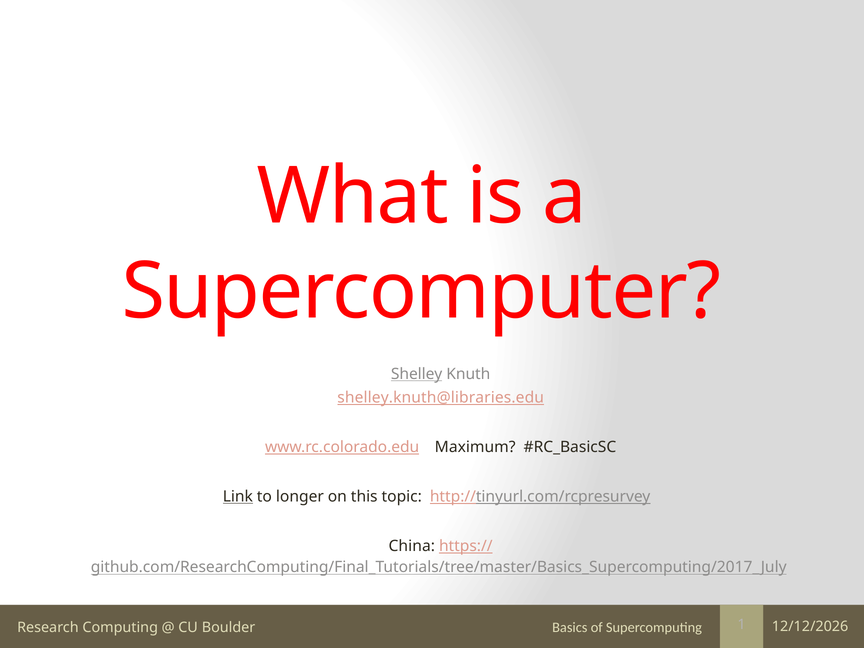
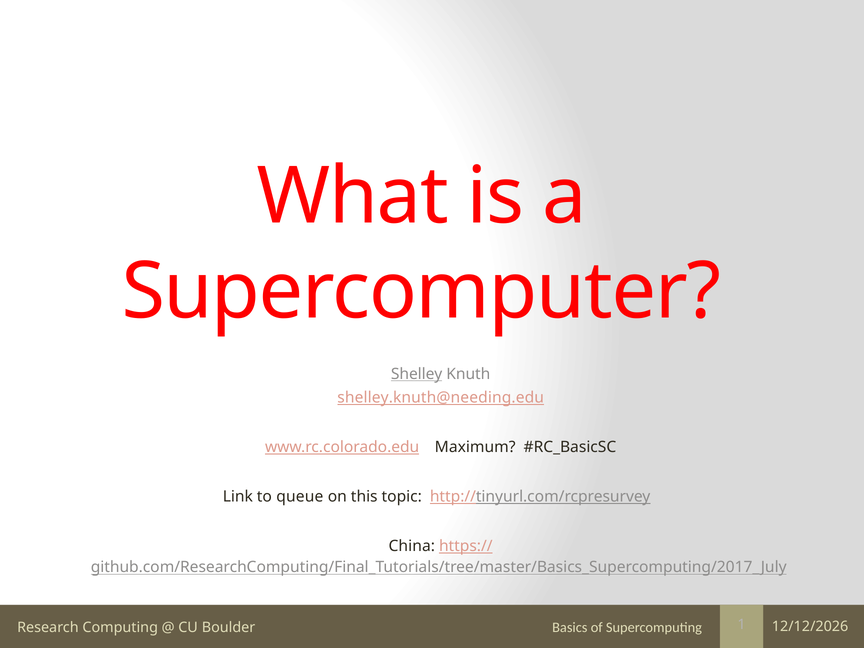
shelley.knuth@libraries.edu: shelley.knuth@libraries.edu -> shelley.knuth@needing.edu (441, 398)
Link underline: present -> none (238, 497)
longer: longer -> queue (300, 497)
